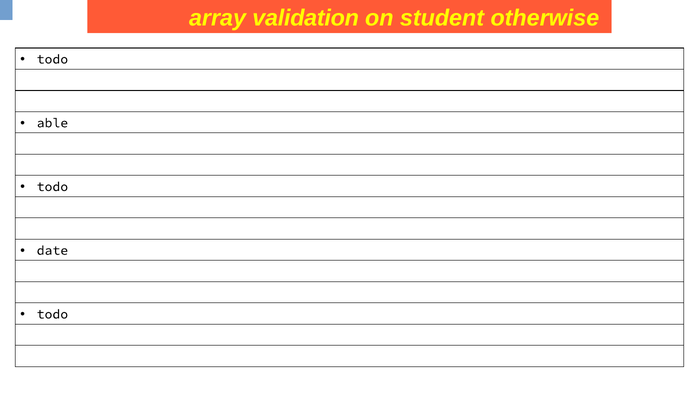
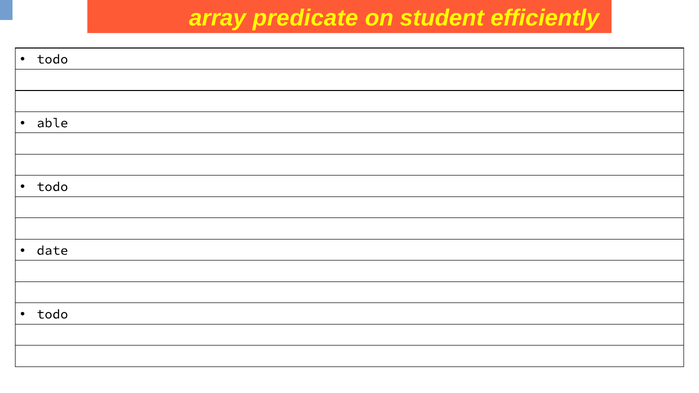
validation: validation -> predicate (305, 18)
otherwise: otherwise -> efficiently (545, 18)
